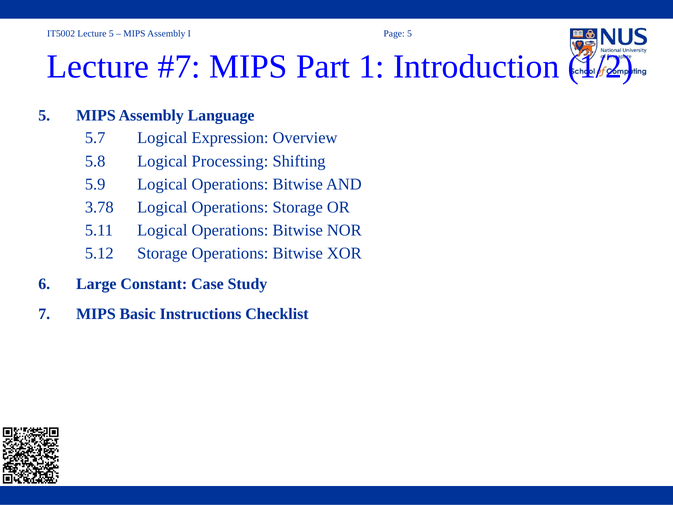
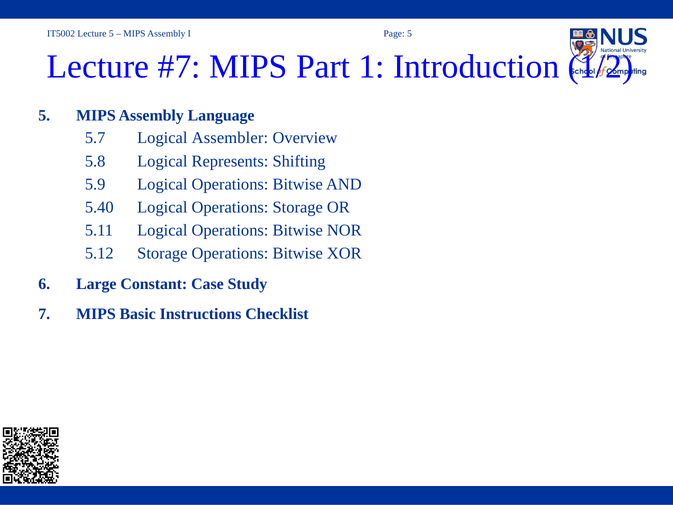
Expression: Expression -> Assembler (230, 138)
Processing: Processing -> Represents (230, 161)
3.78: 3.78 -> 5.40 (99, 207)
